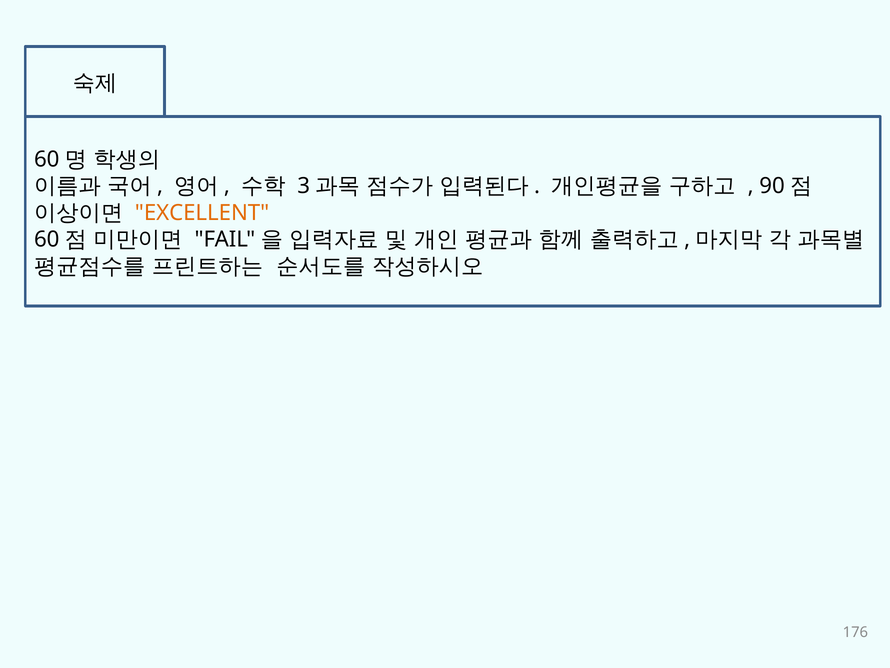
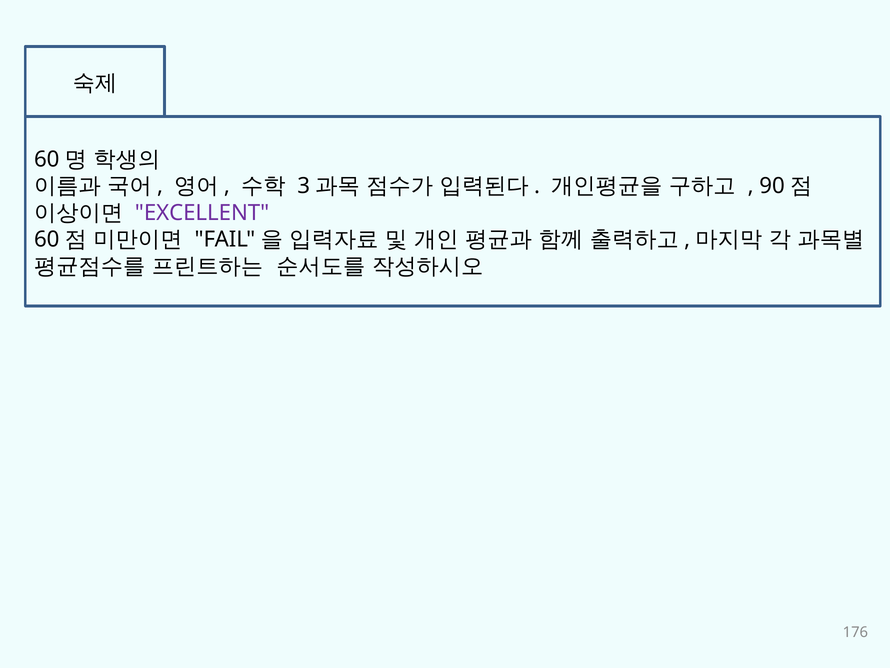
EXCELLENT colour: orange -> purple (202, 213)
